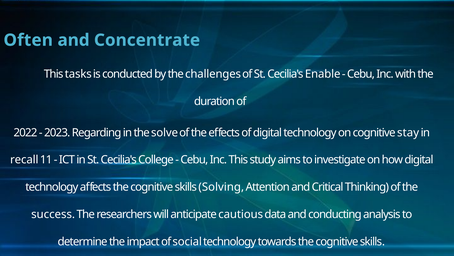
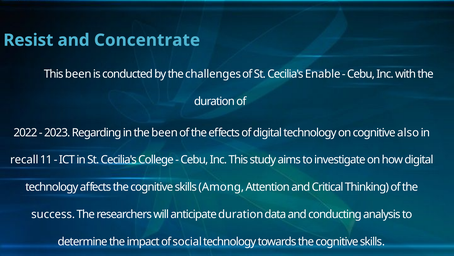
Often: Often -> Resist (28, 40)
This tasks: tasks -> been (78, 74)
the solve: solve -> been (165, 132)
stay: stay -> also (408, 132)
Solving: Solving -> Among (221, 187)
anticipate cautious: cautious -> duration (241, 214)
